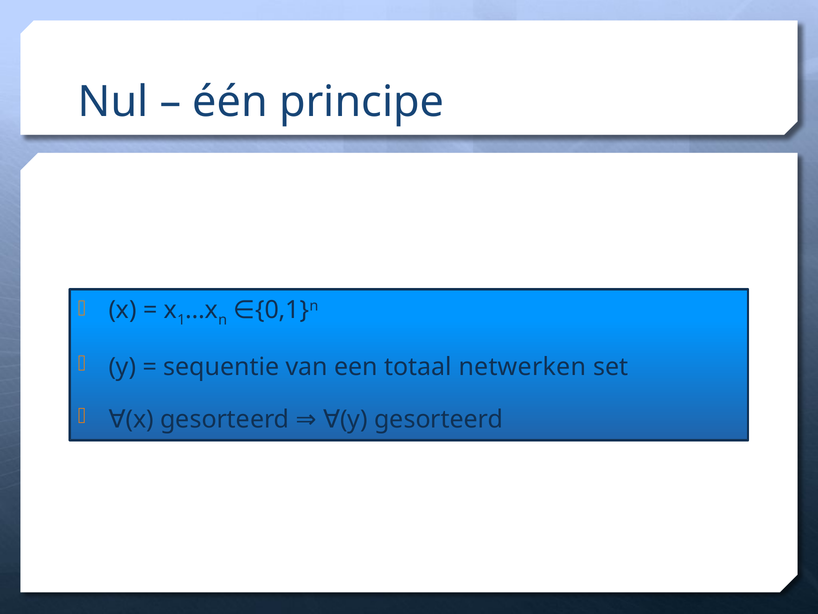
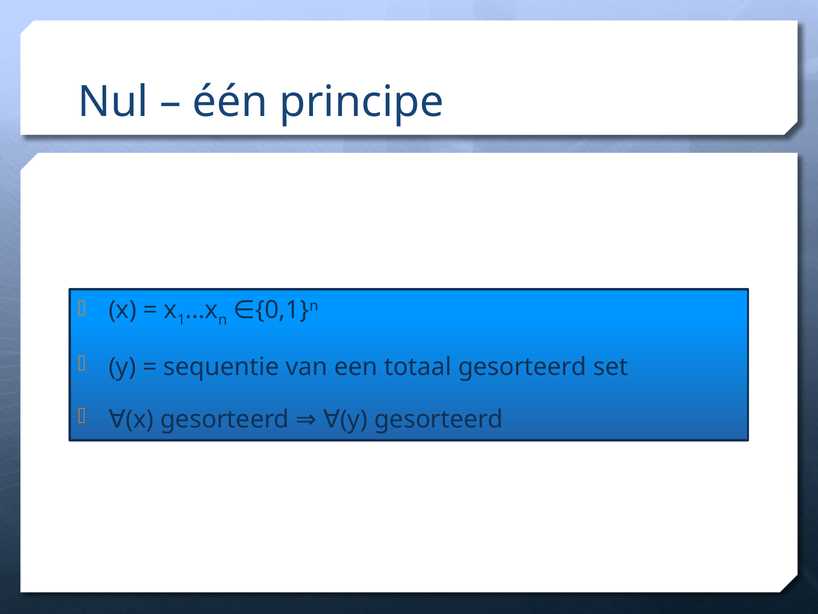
totaal netwerken: netwerken -> gesorteerd (522, 367)
